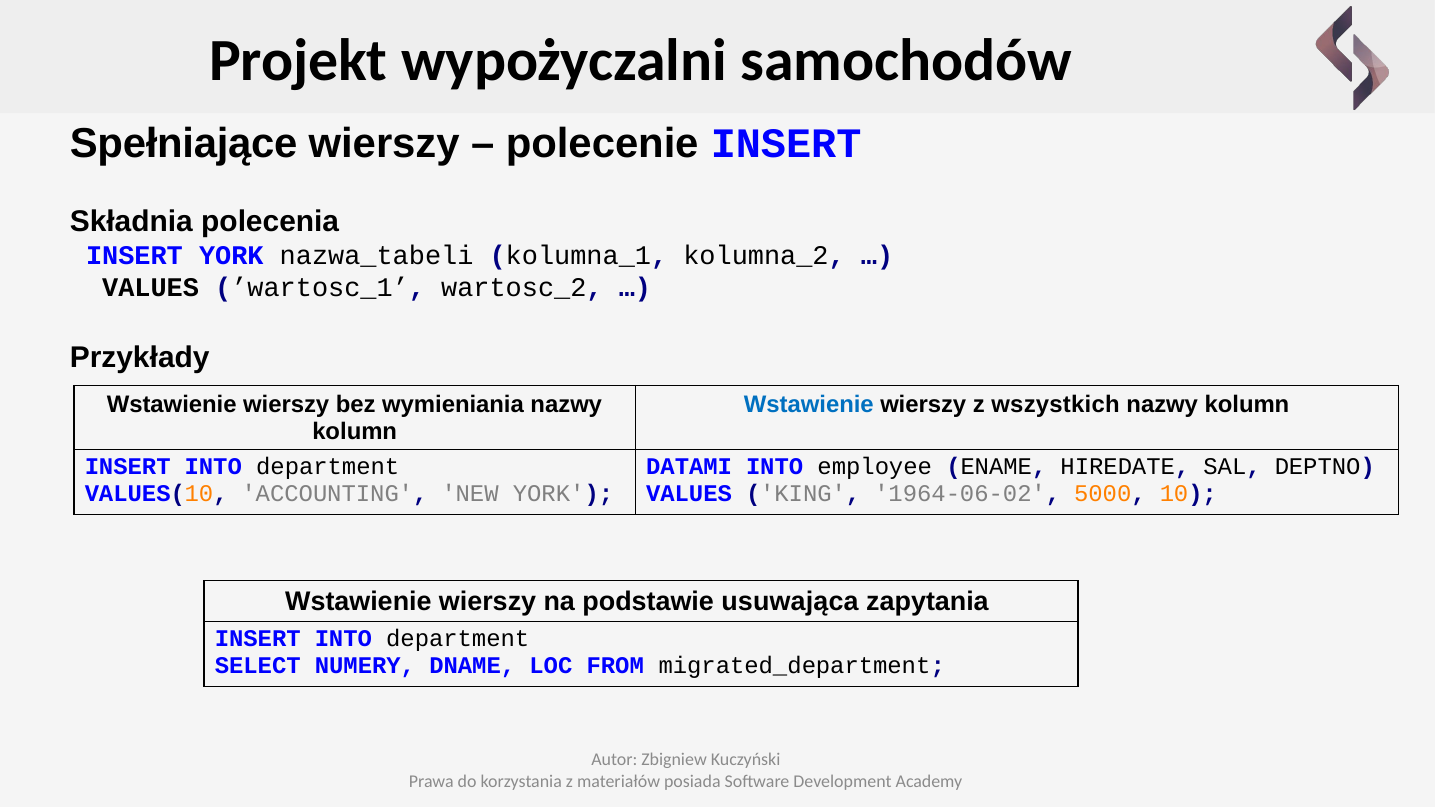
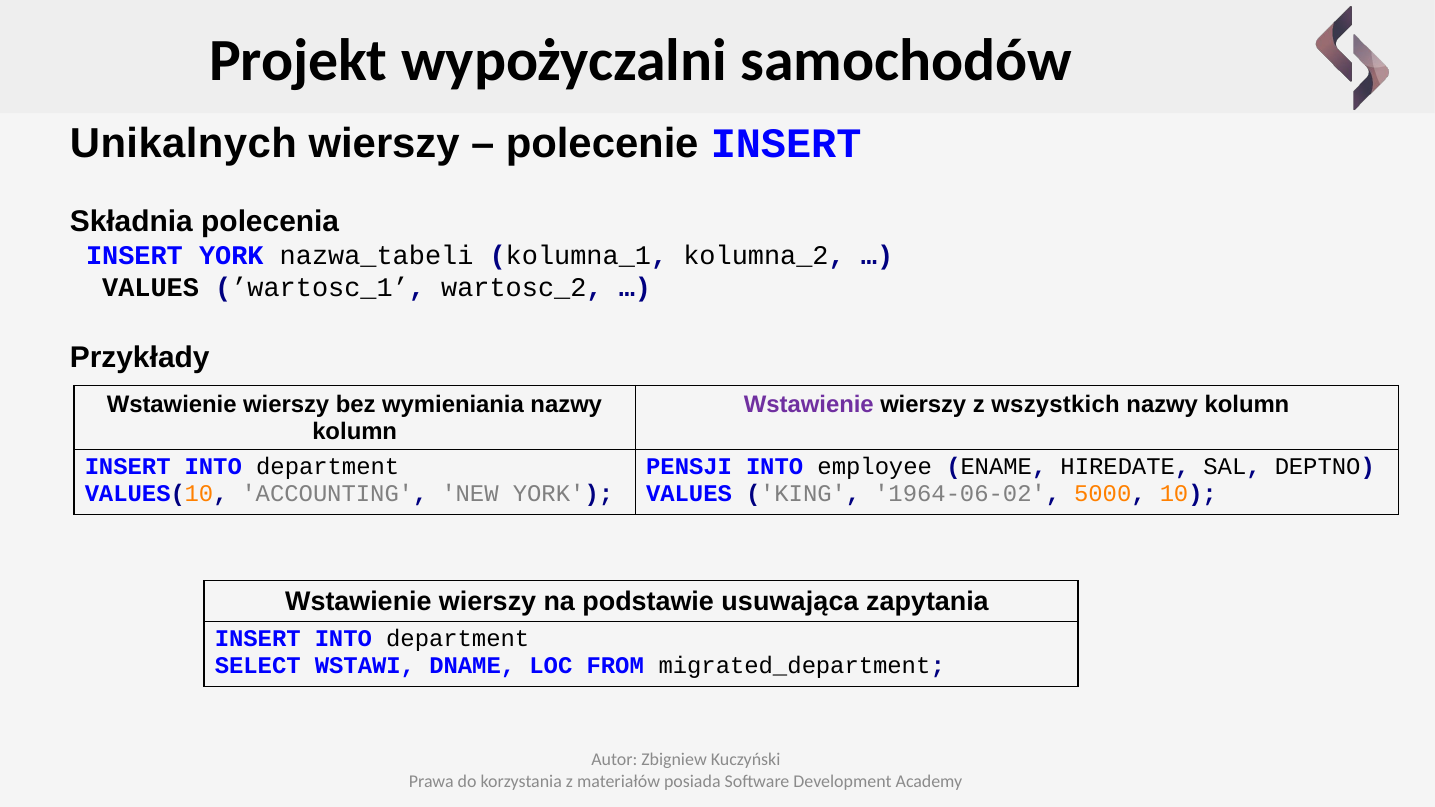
Spełniające: Spełniające -> Unikalnych (183, 144)
Wstawienie colour: blue -> purple (809, 405)
DATAMI: DATAMI -> PENSJI (689, 467)
NUMERY: NUMERY -> WSTAWI (365, 666)
